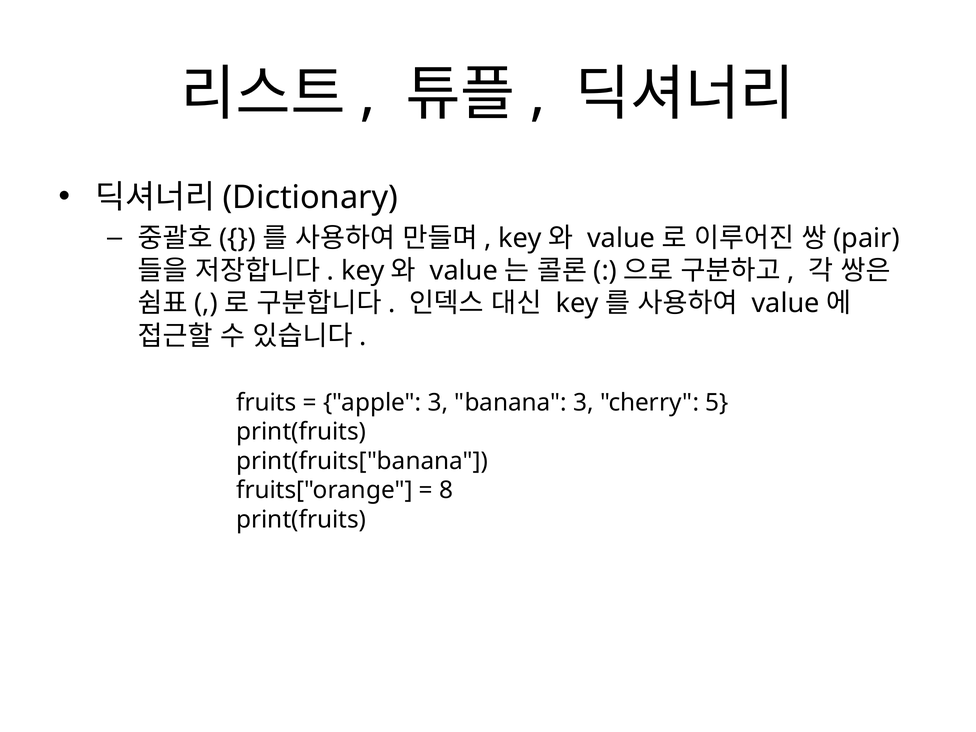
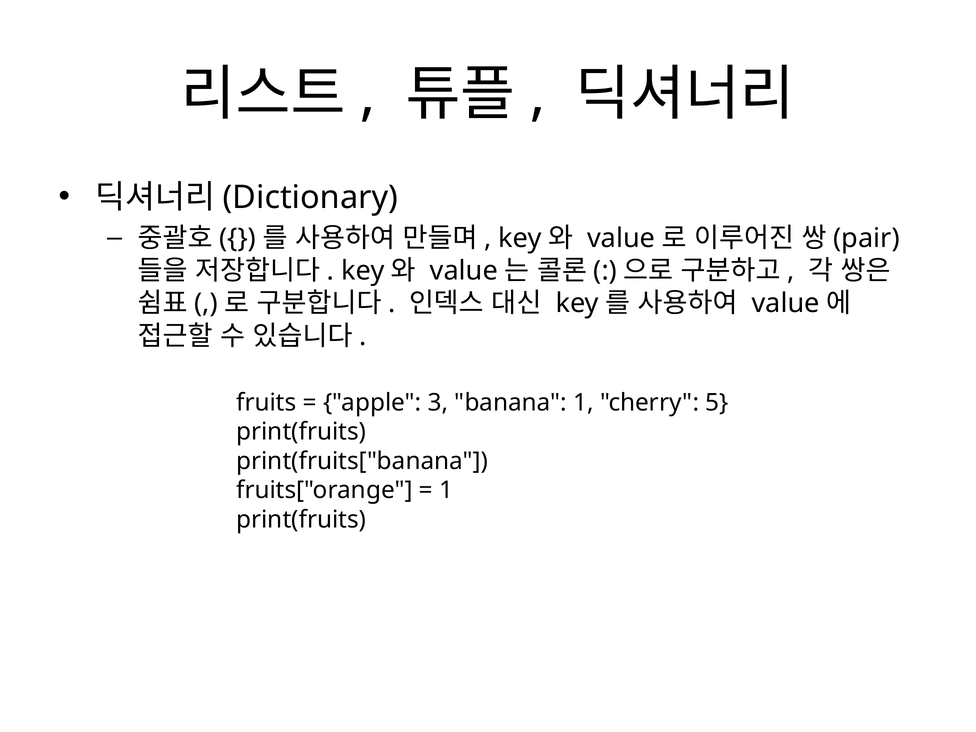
banana 3: 3 -> 1 (584, 402)
8: 8 -> 1 (446, 490)
